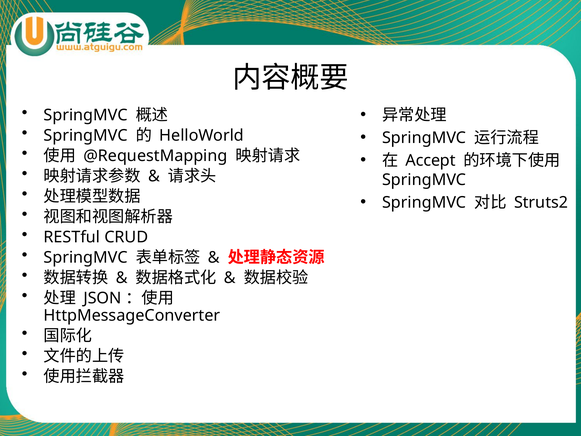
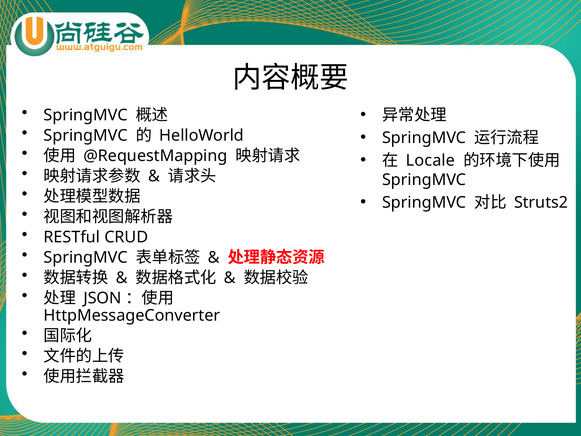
Accept: Accept -> Locale (430, 160)
